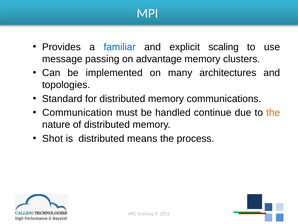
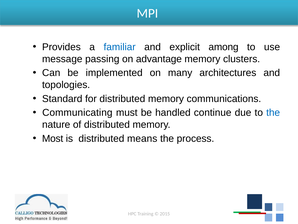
scaling: scaling -> among (224, 47)
Communication: Communication -> Communicating (77, 112)
the colour: orange -> blue (273, 112)
Shot: Shot -> Most (53, 138)
